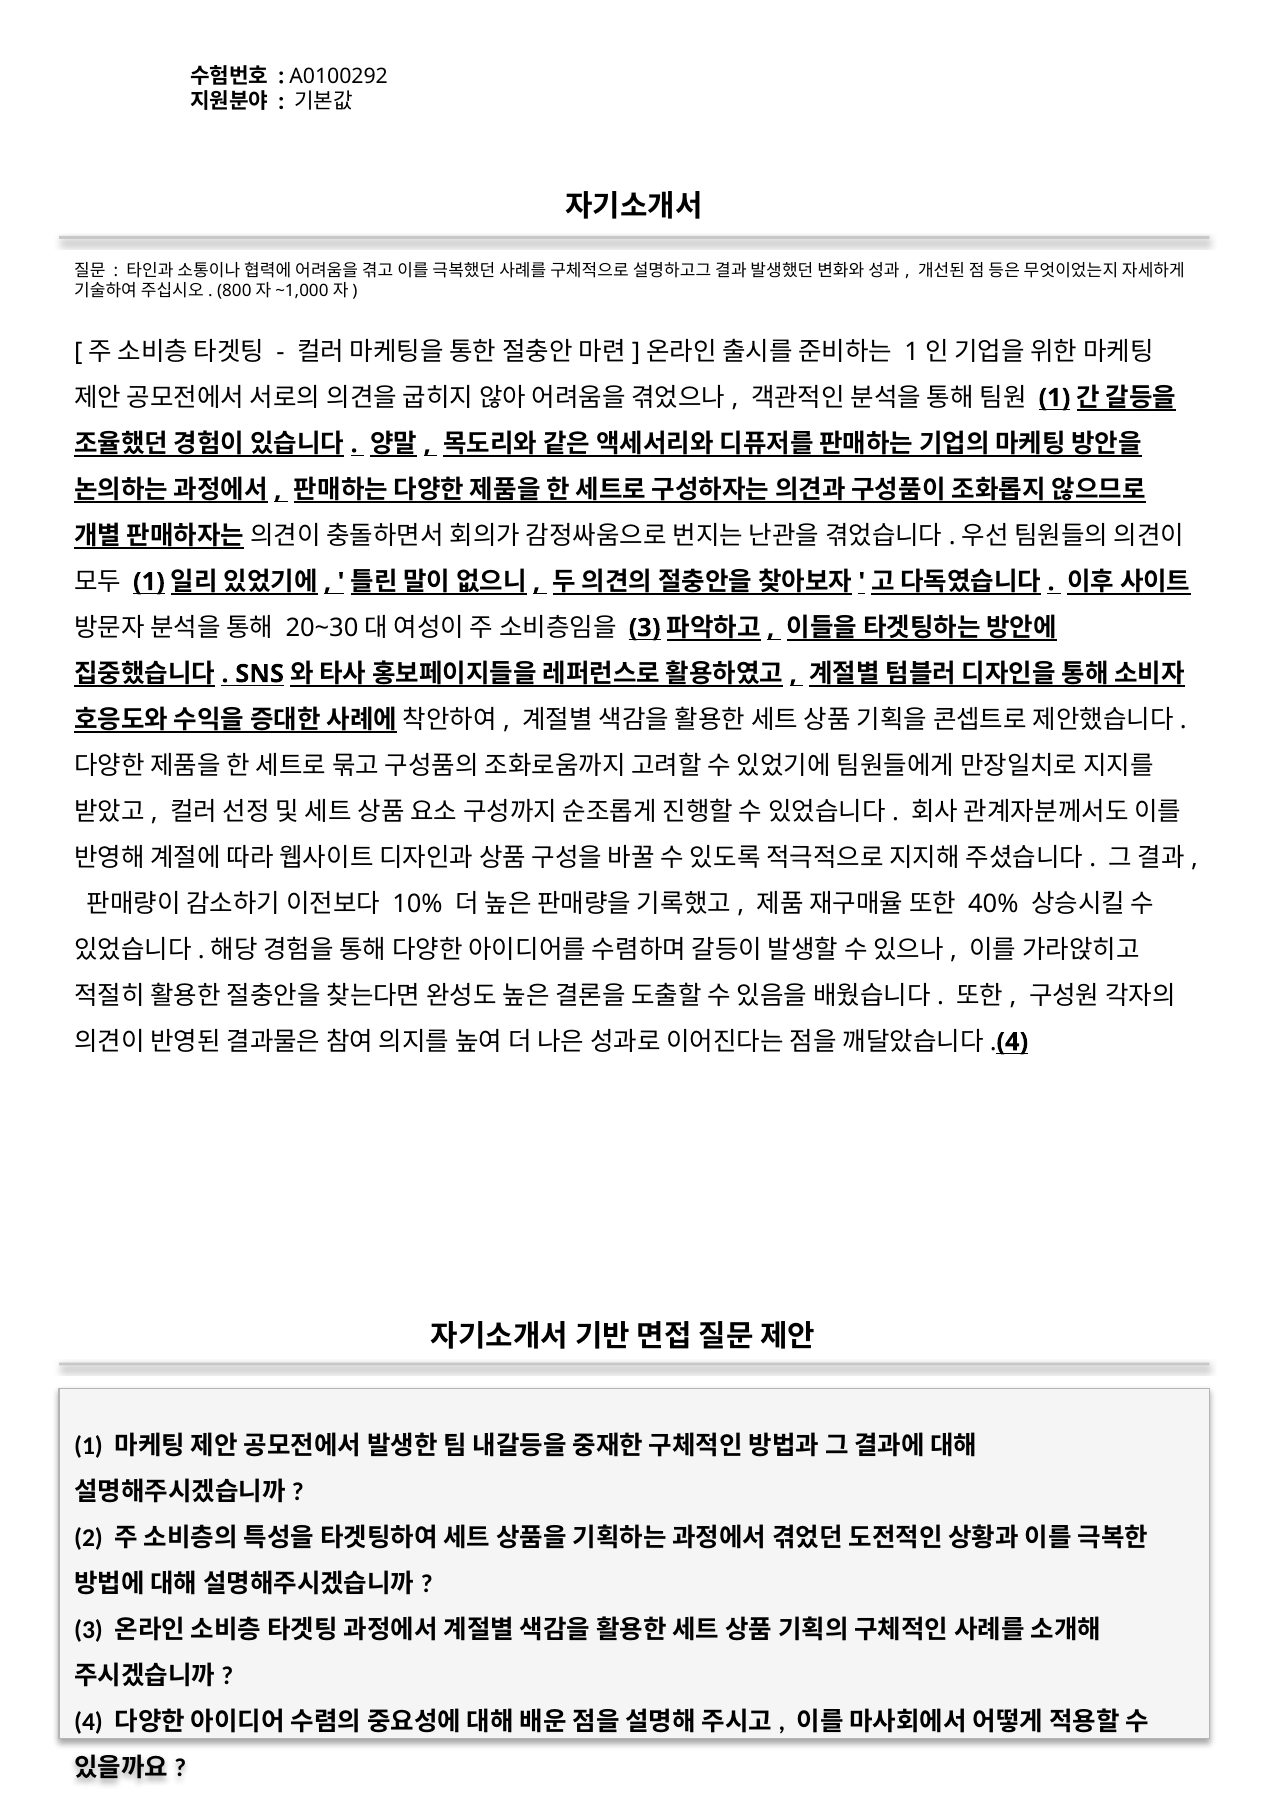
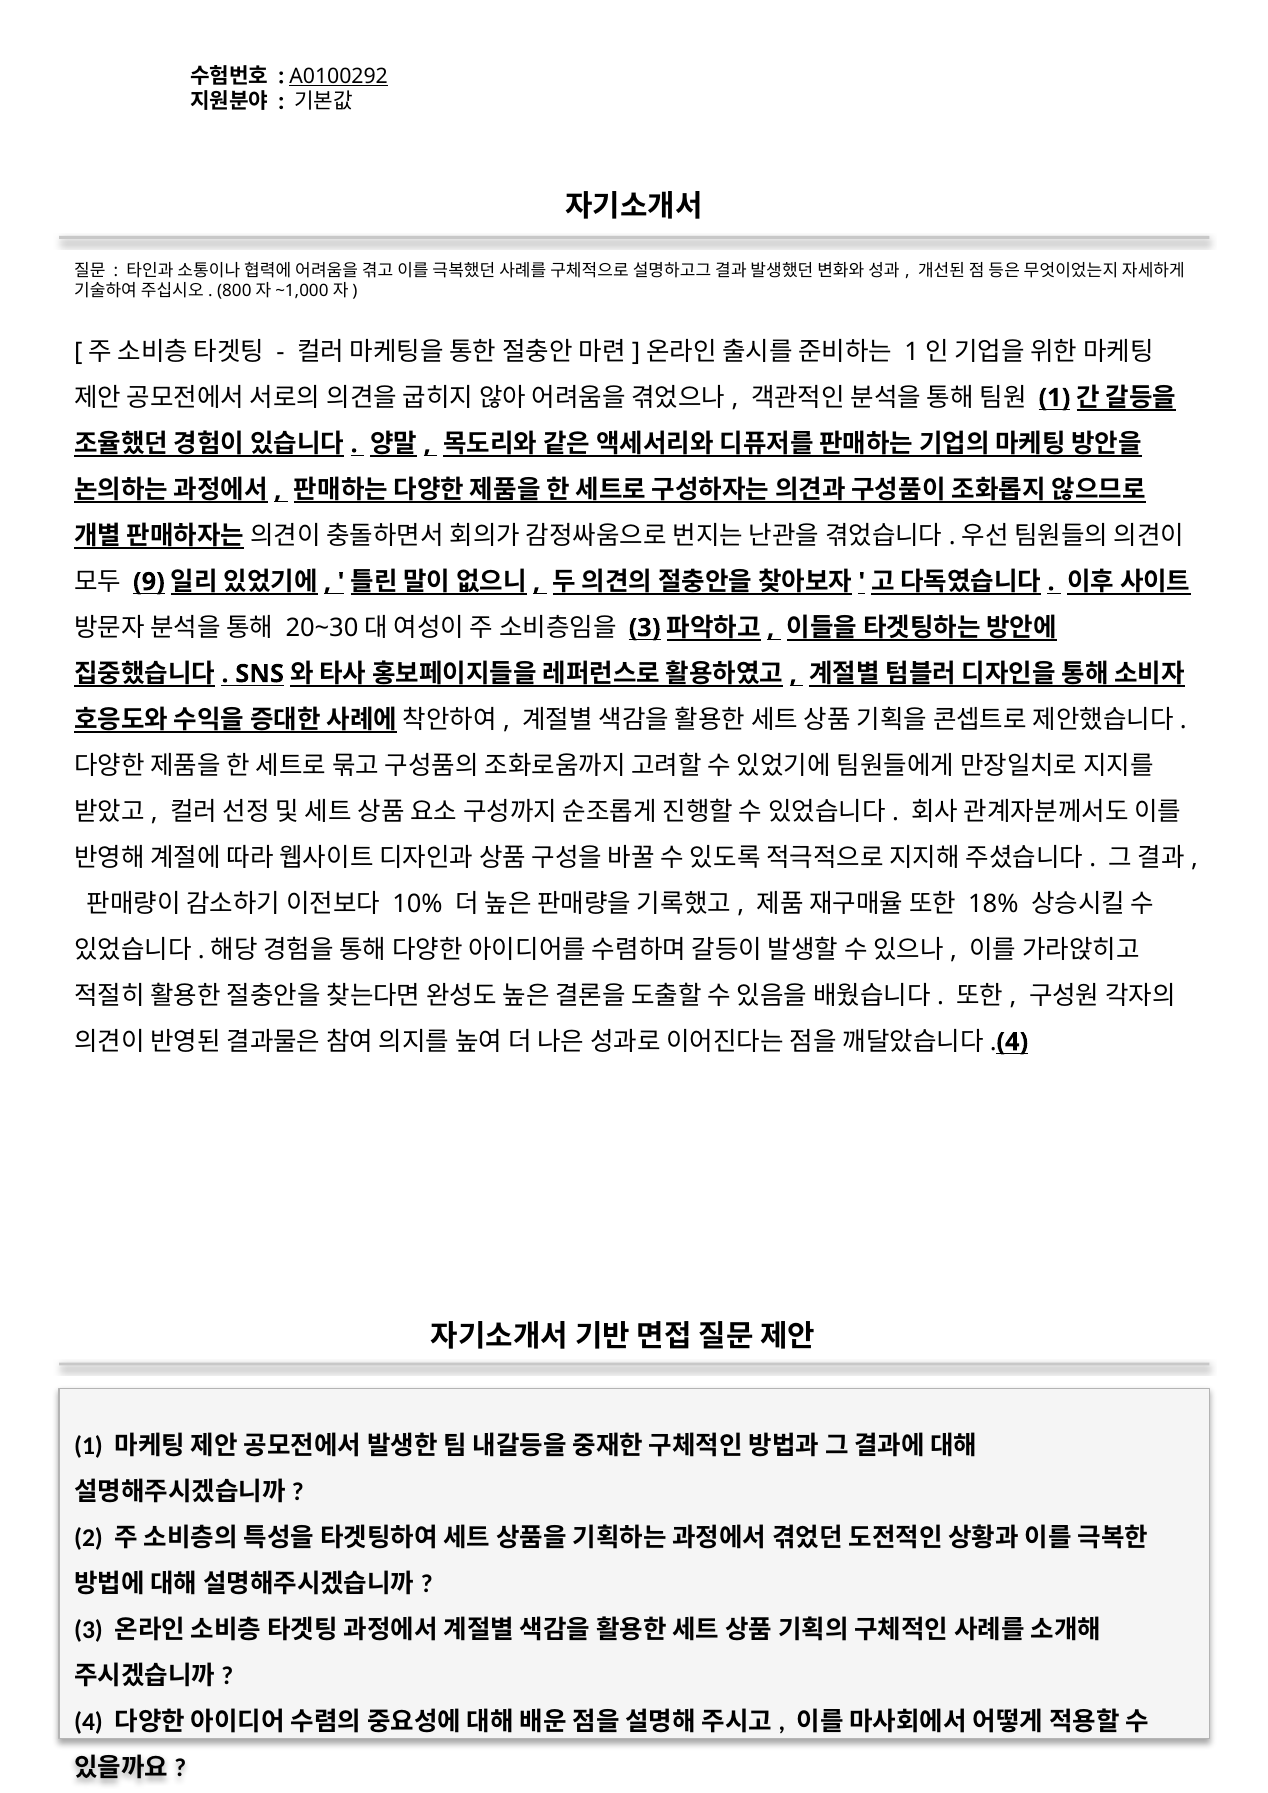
A0100292 underline: none -> present (339, 76)
1: 1 -> 9 (149, 582)
40%: 40% -> 18% (993, 904)
